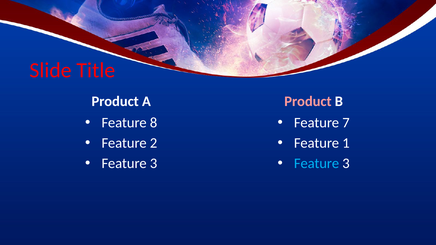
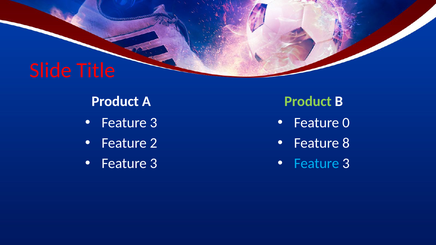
Product colour: pink -> light green (308, 101)
8: 8 -> 3 (154, 123)
7: 7 -> 0 (346, 123)
1: 1 -> 8 (346, 143)
